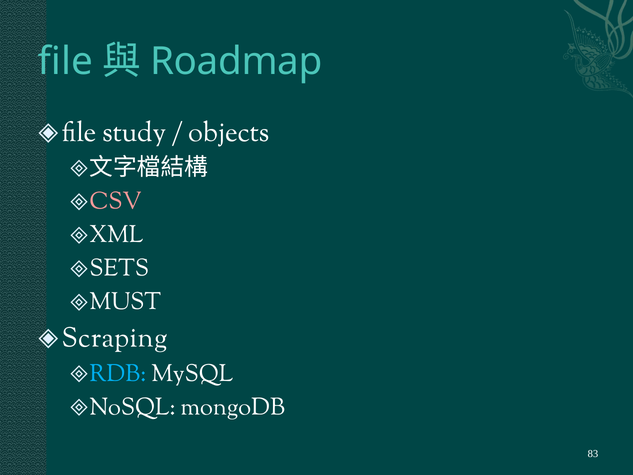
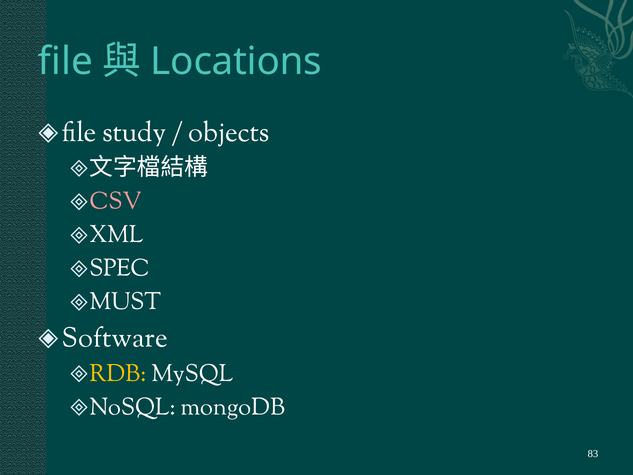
Roadmap: Roadmap -> Locations (236, 61)
SETS: SETS -> SPEC (119, 268)
Scraping: Scraping -> Software (115, 338)
RDB colour: light blue -> yellow (118, 373)
